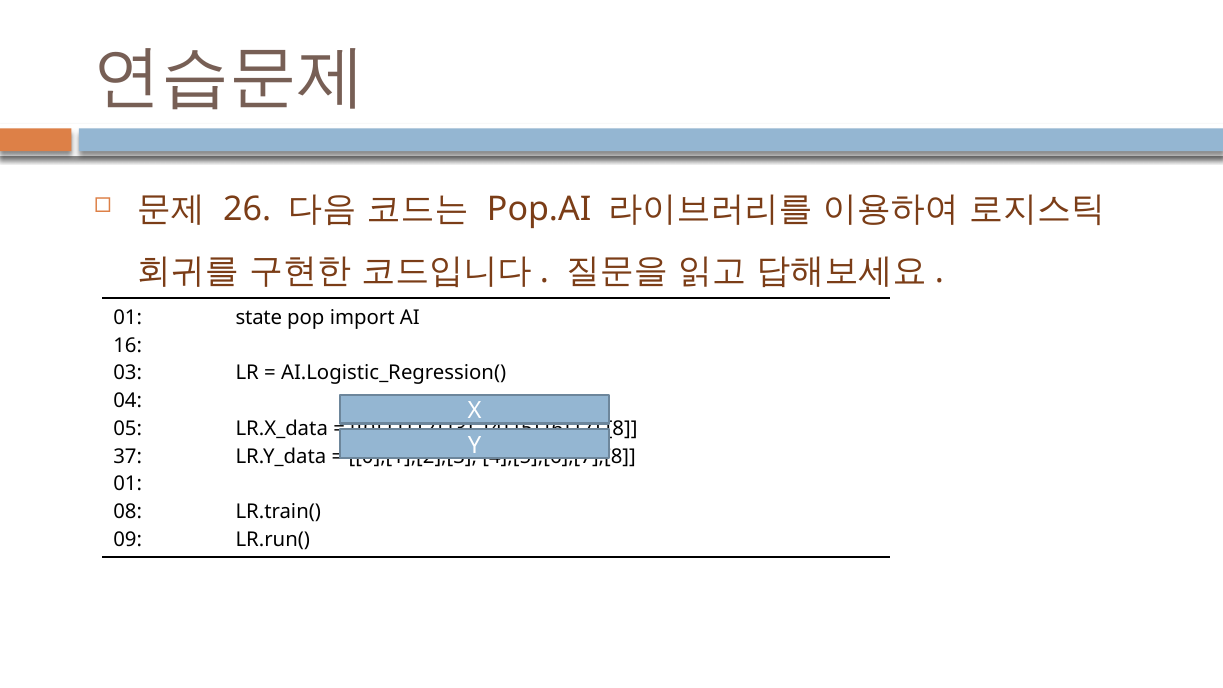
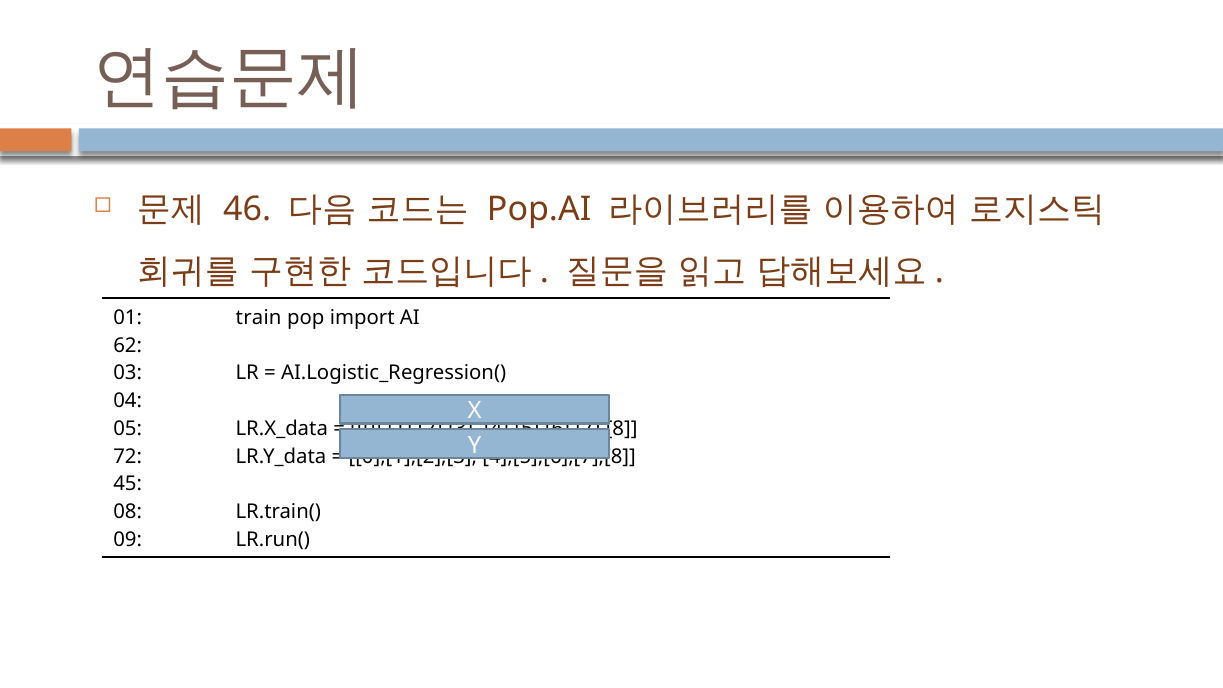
26: 26 -> 46 (247, 210)
state: state -> train (259, 318)
16: 16 -> 62 (128, 345)
37: 37 -> 72 (128, 456)
01: 01 -> 45 (128, 484)
